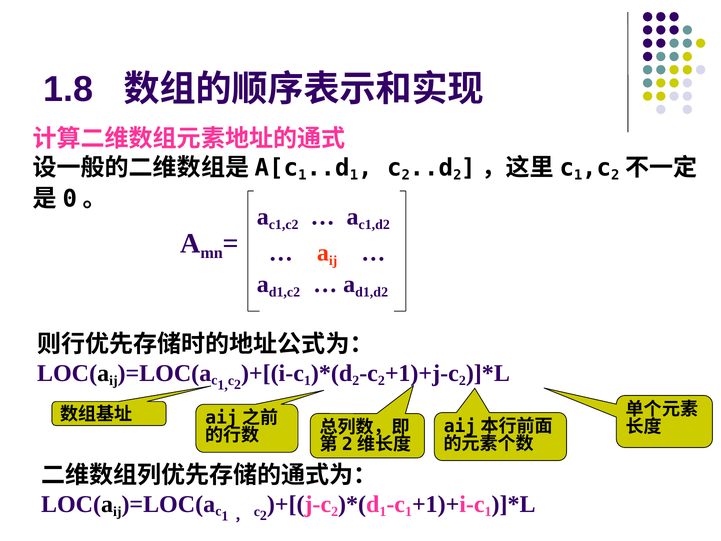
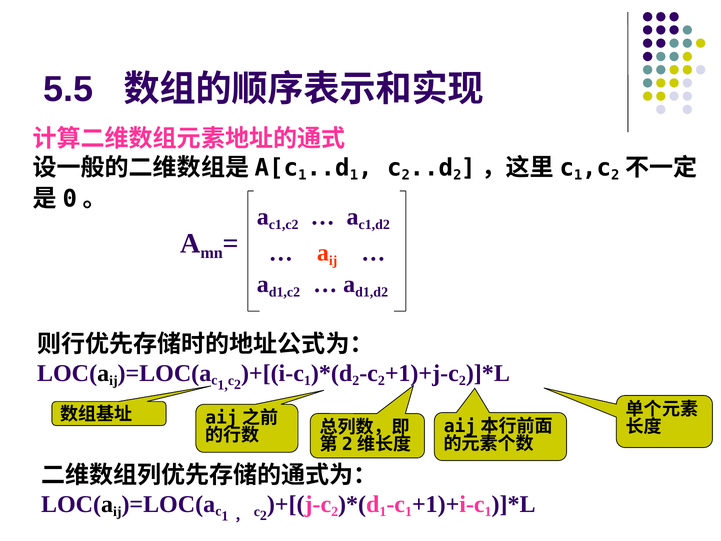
1.8: 1.8 -> 5.5 (68, 89)
